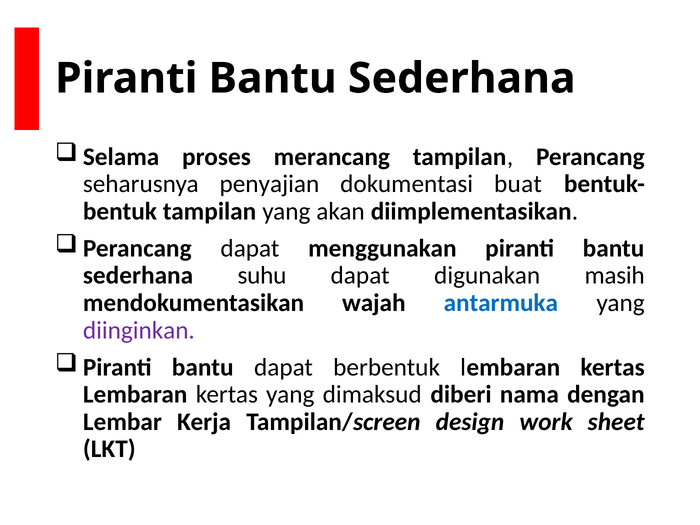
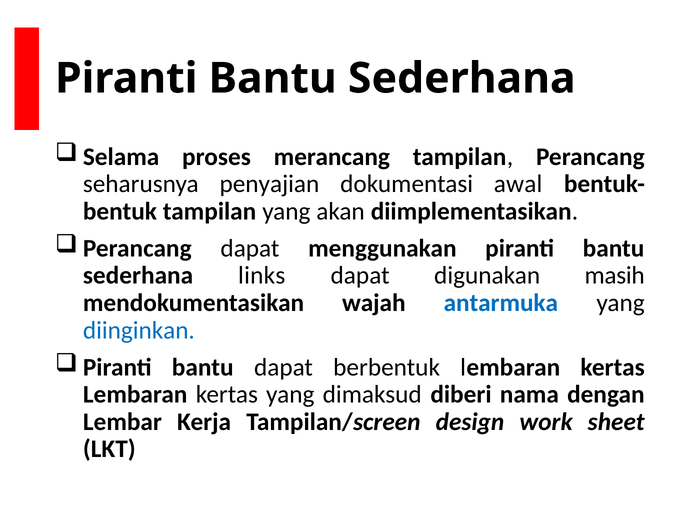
buat: buat -> awal (518, 184)
suhu: suhu -> links (262, 276)
diinginkan colour: purple -> blue (139, 330)
